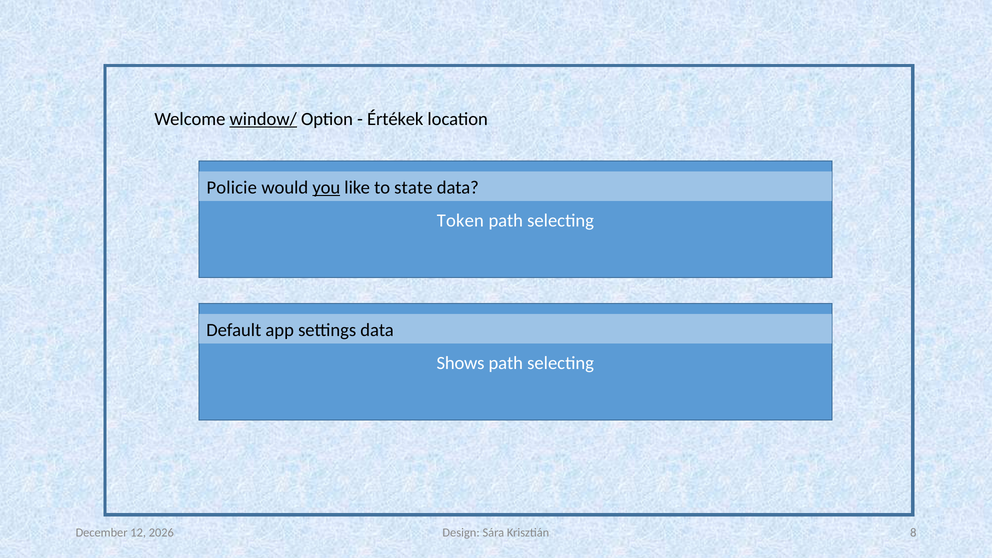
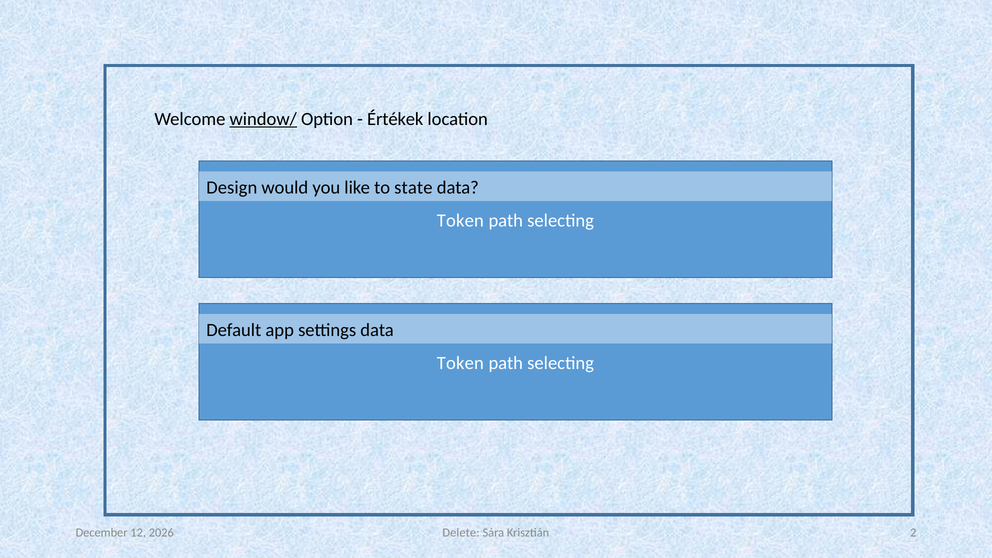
Policie: Policie -> Design (232, 188)
you underline: present -> none (326, 188)
Shows: Shows -> Token (460, 363)
Design: Design -> Delete (461, 533)
8: 8 -> 2 (913, 533)
